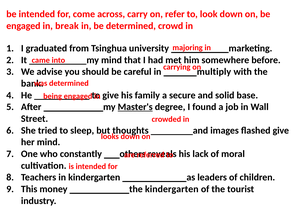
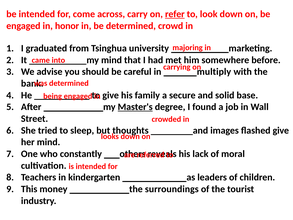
refer underline: none -> present (175, 14)
break: break -> honor (67, 26)
the kindergarten: kindergarten -> surroundings (172, 189)
